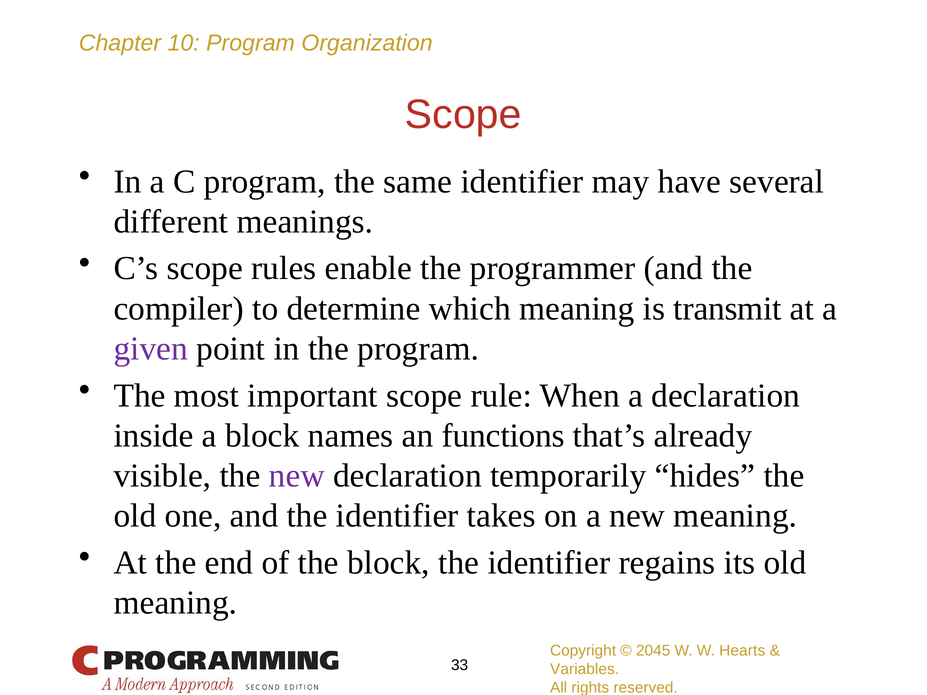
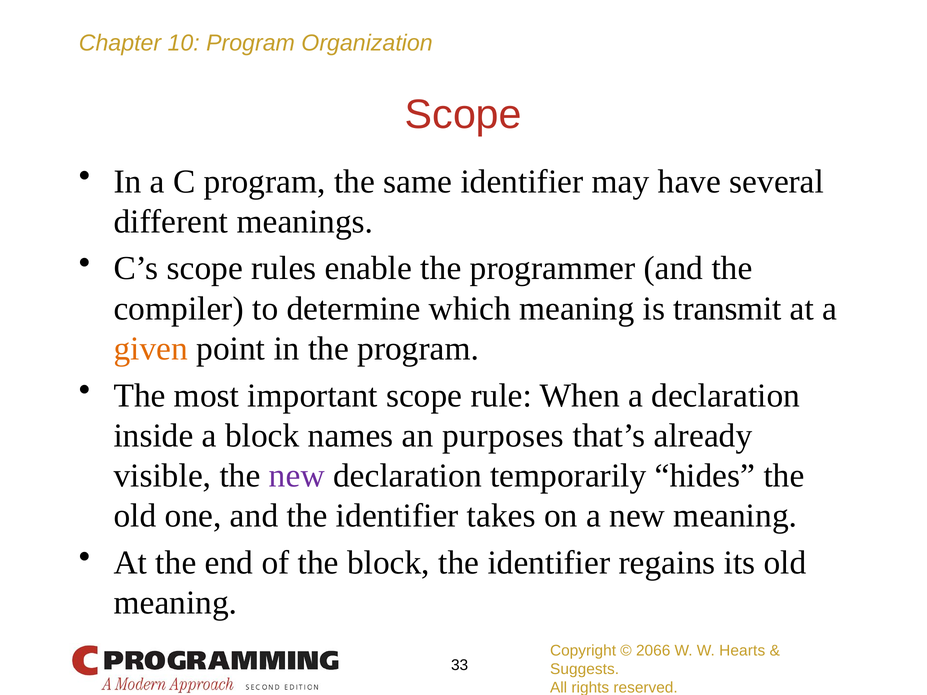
given colour: purple -> orange (151, 349)
functions: functions -> purposes (503, 436)
2045: 2045 -> 2066 (653, 651)
Variables: Variables -> Suggests (585, 669)
